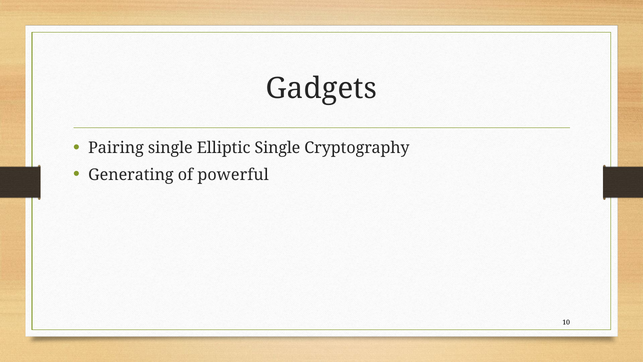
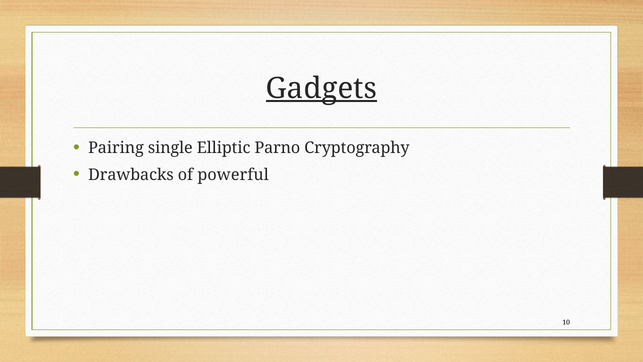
Gadgets underline: none -> present (321, 88)
Elliptic Single: Single -> Parno (277, 148)
Generating: Generating -> Drawbacks (131, 175)
